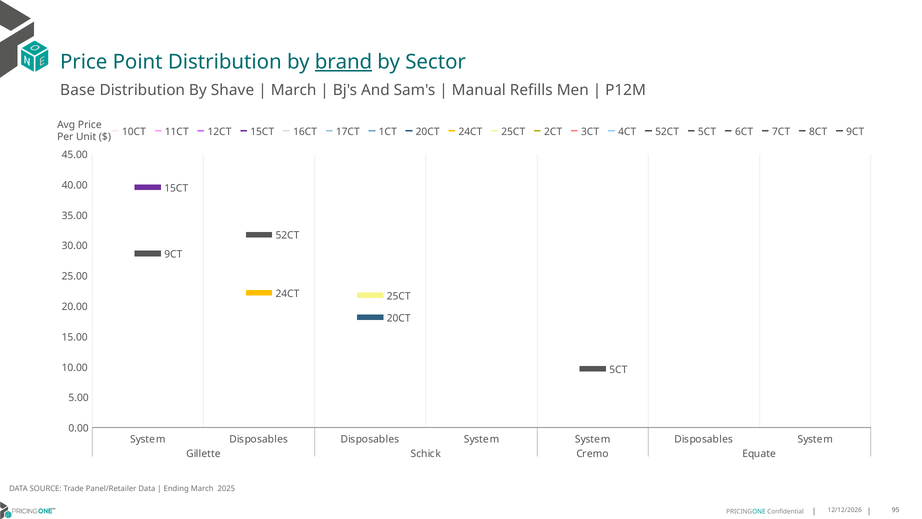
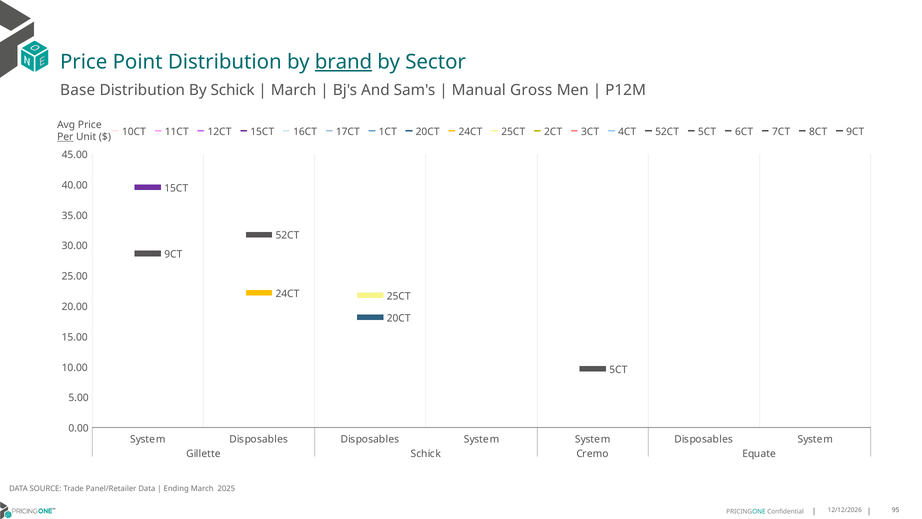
By Shave: Shave -> Schick (233, 90)
Refills: Refills -> Gross (531, 90)
Per underline: none -> present (65, 137)
